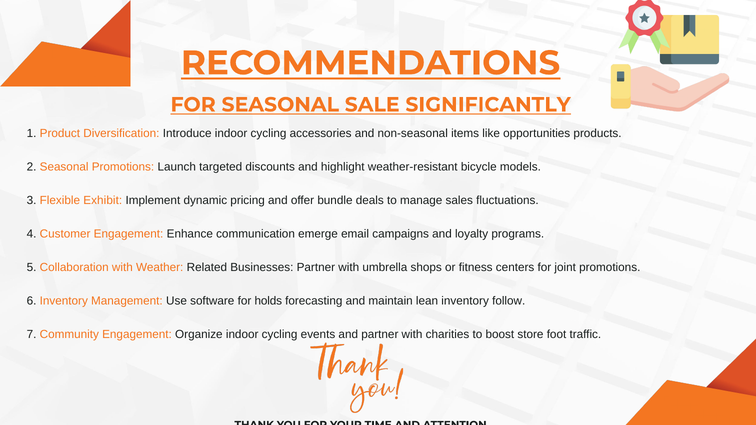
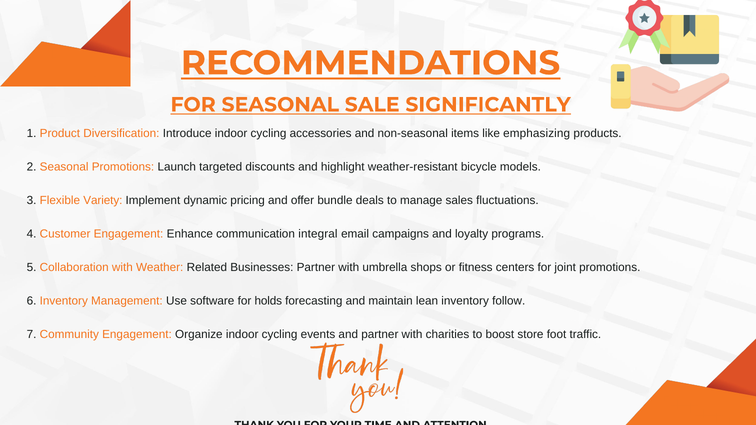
opportunities: opportunities -> emphasizing (537, 134)
Exhibit: Exhibit -> Variety (103, 201)
emerge: emerge -> integral (318, 234)
